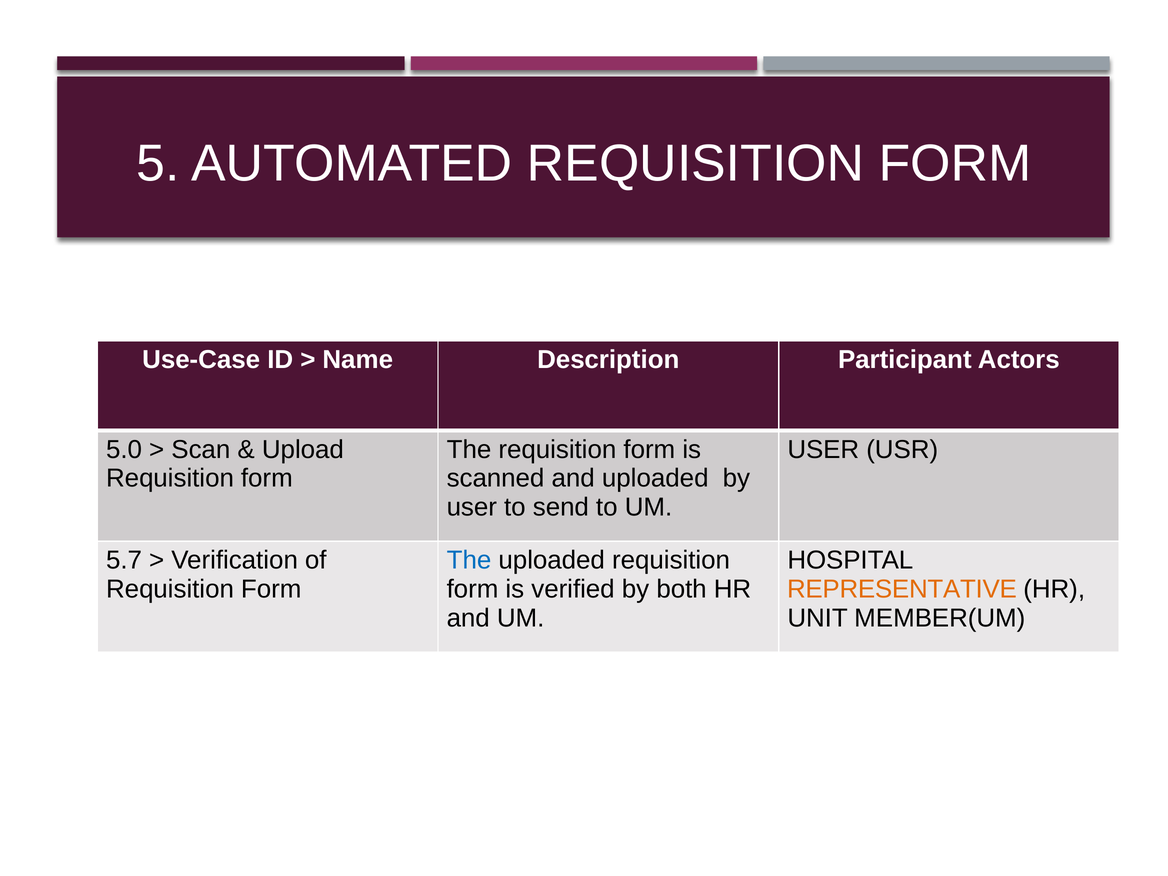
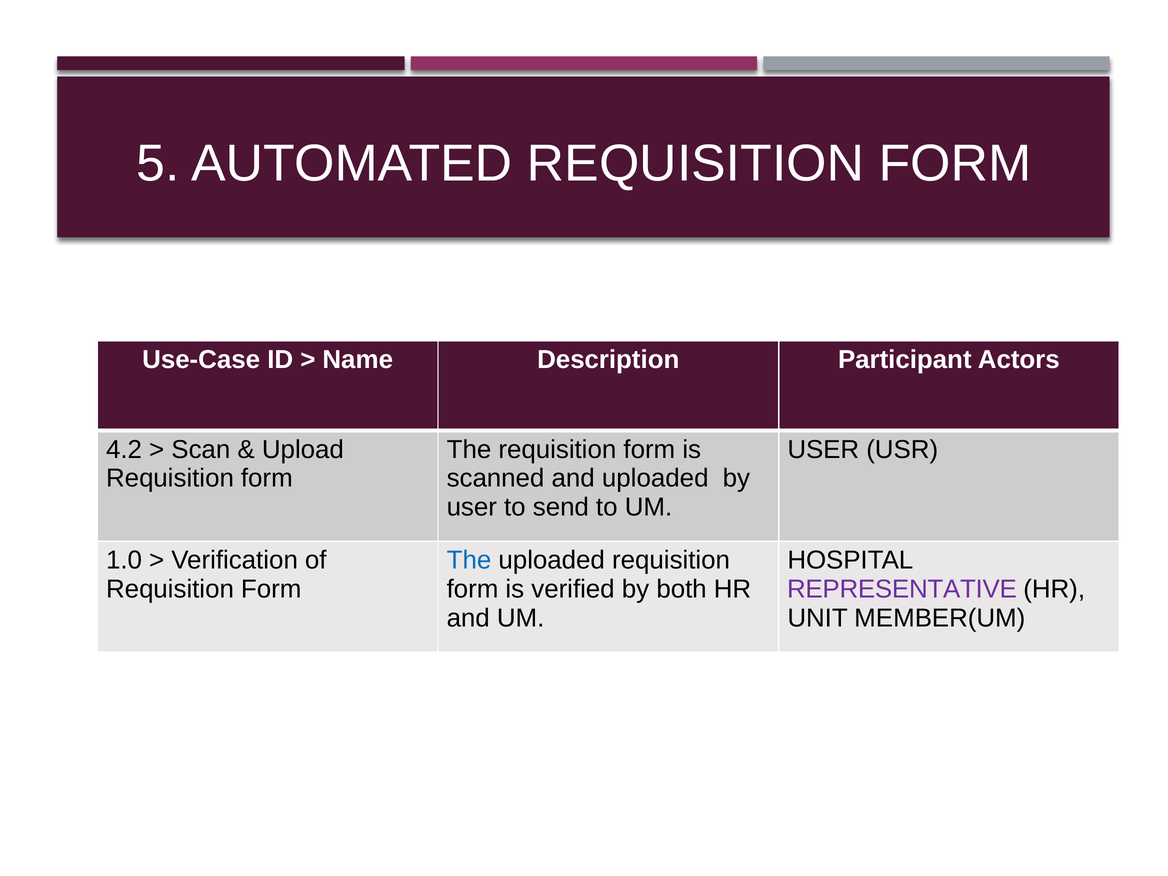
5.0: 5.0 -> 4.2 (124, 450)
5.7: 5.7 -> 1.0 (124, 560)
REPRESENTATIVE colour: orange -> purple (902, 589)
